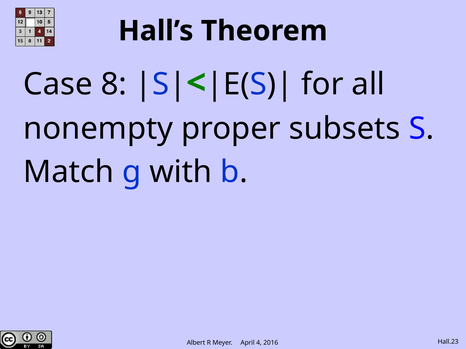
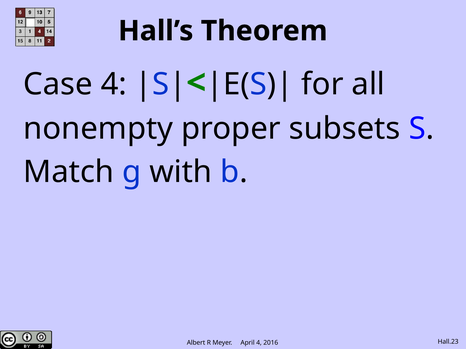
Case 8: 8 -> 4 (114, 84)
